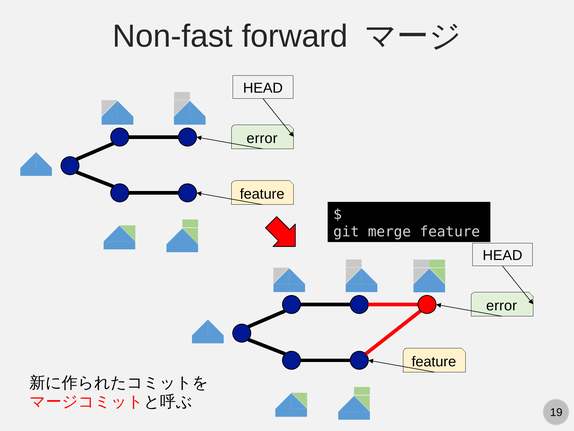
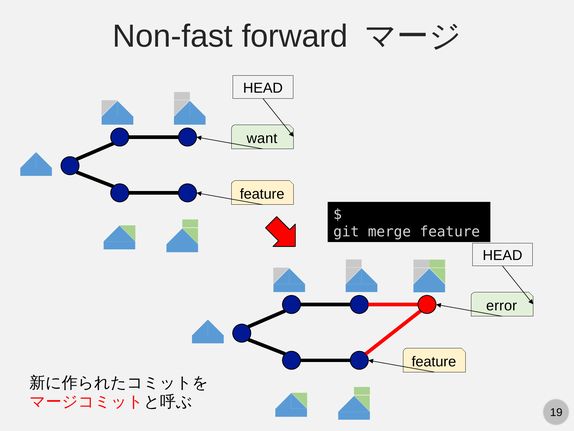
error: error -> want (262, 138)
